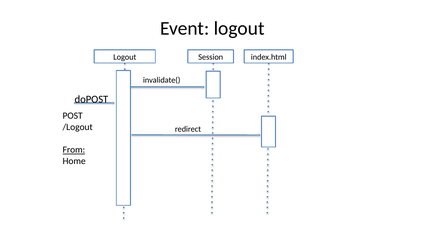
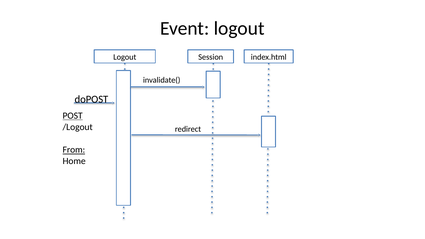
POST underline: none -> present (73, 116)
